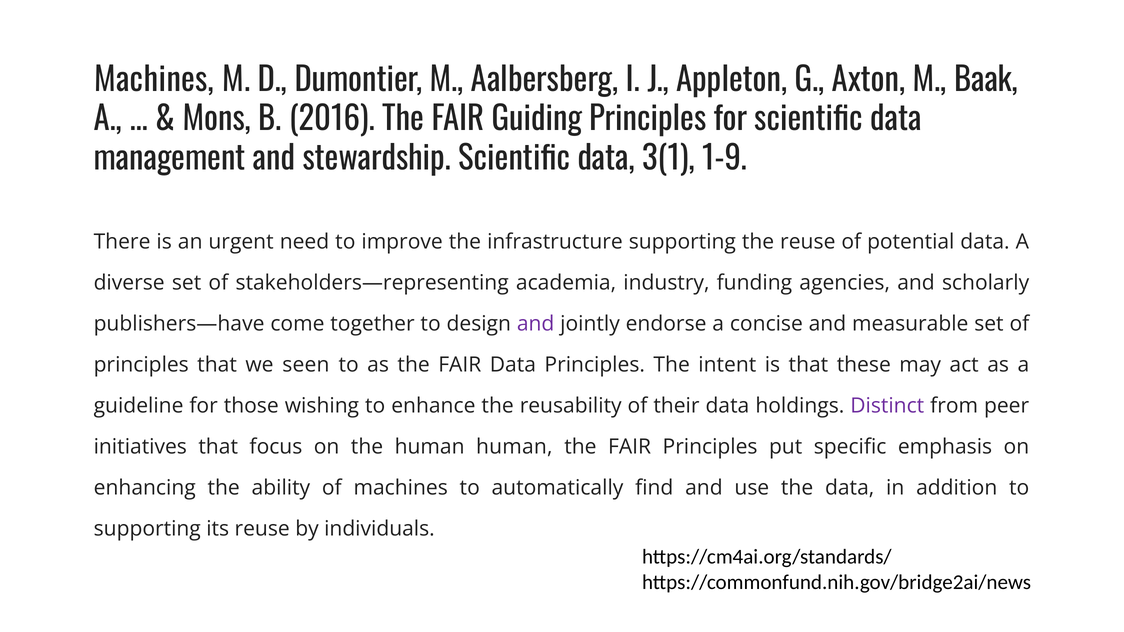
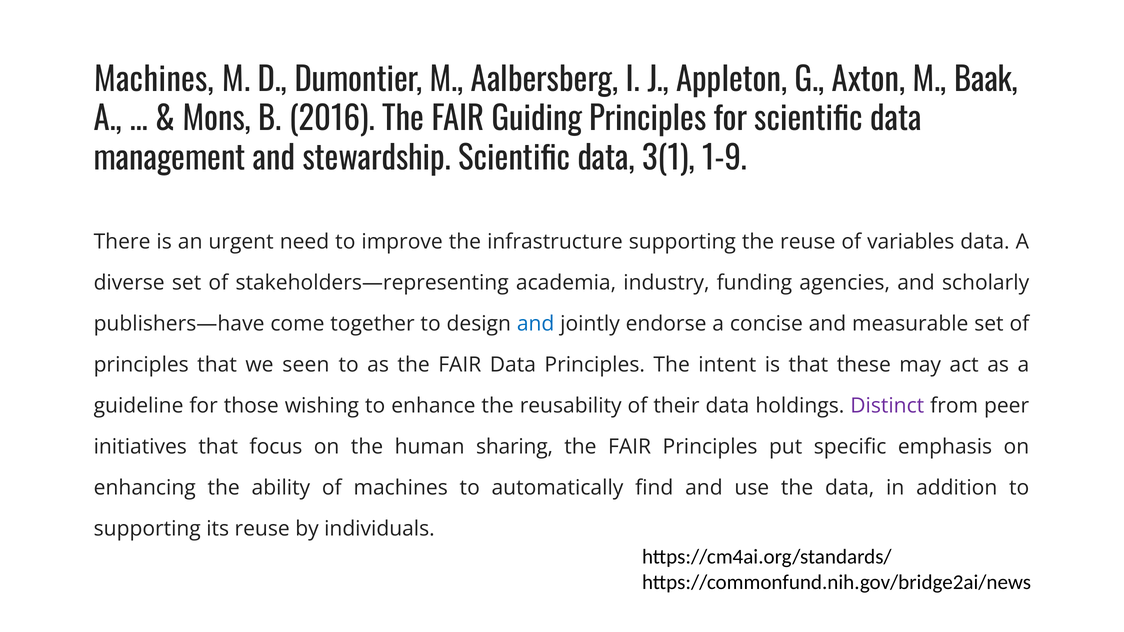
potential: potential -> variables (911, 242)
and colour: purple -> blue (536, 324)
human human: human -> sharing (515, 447)
